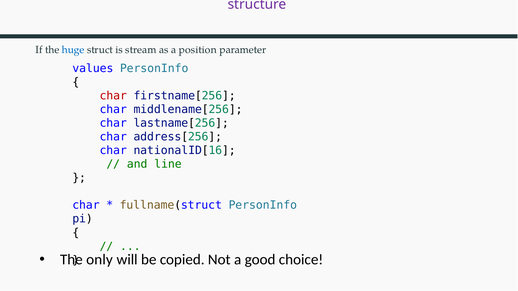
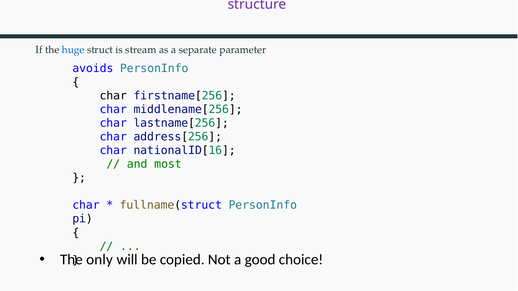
position: position -> separate (198, 50)
values: values -> avoids (93, 68)
char colour: red -> black (113, 96)
line: line -> most (168, 164)
